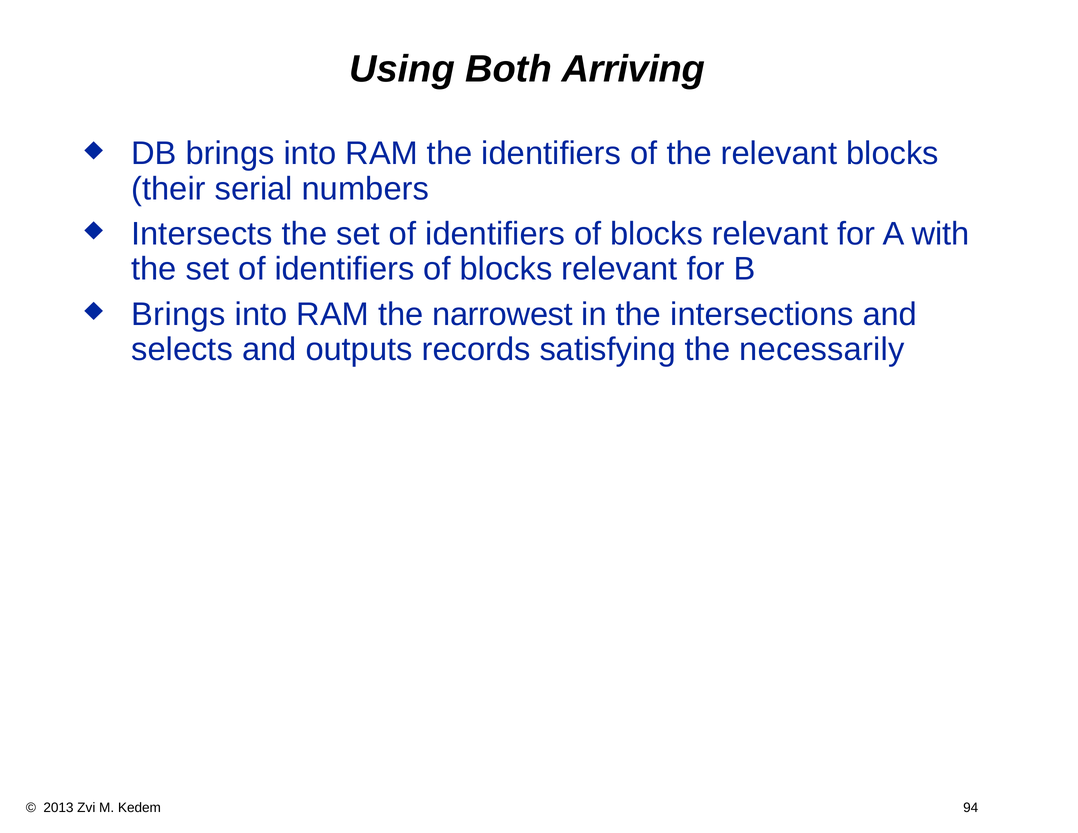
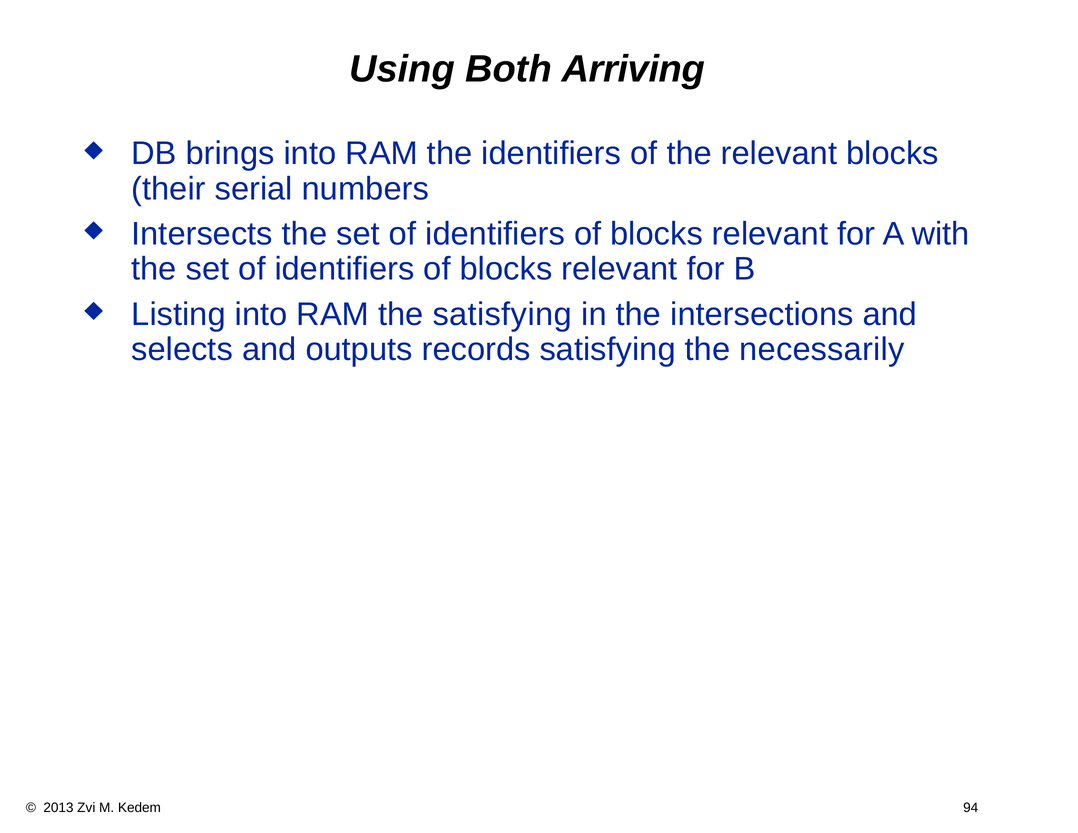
Brings: Brings -> Listing (179, 314)
the narrowest: narrowest -> satisfying (502, 314)
